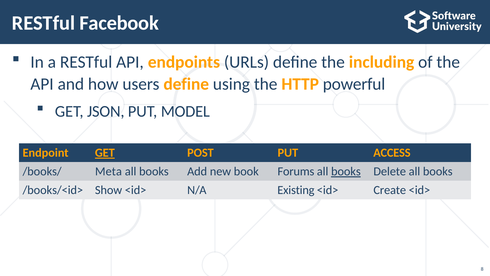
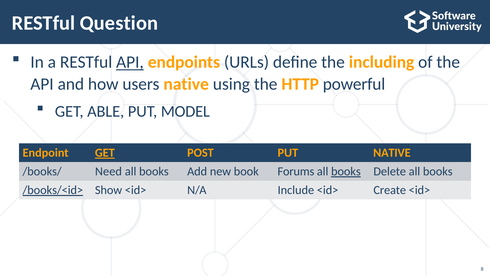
Facebook: Facebook -> Question (119, 23)
API underline: none -> present (130, 62)
users define: define -> native (186, 84)
JSON: JSON -> ABLE (106, 111)
PUT ACCESS: ACCESS -> NATIVE (392, 153)
Meta: Meta -> Need (108, 171)
/books/<id> underline: none -> present (53, 190)
Existing: Existing -> Include (296, 190)
